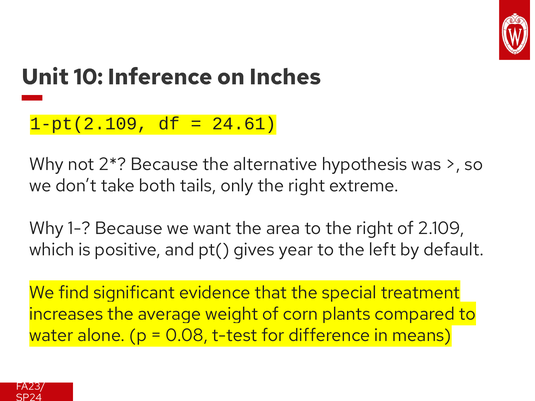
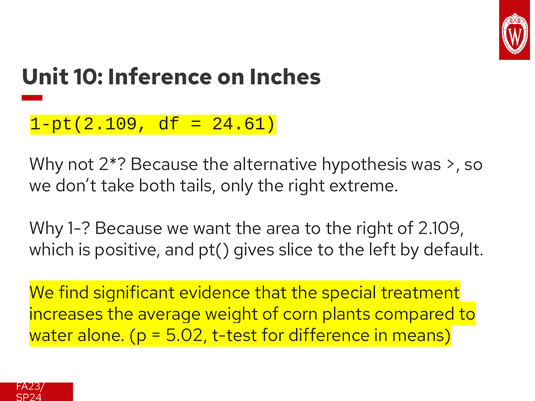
year: year -> slice (296, 250)
0.08: 0.08 -> 5.02 (187, 335)
